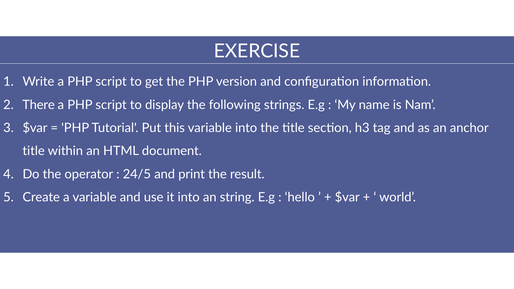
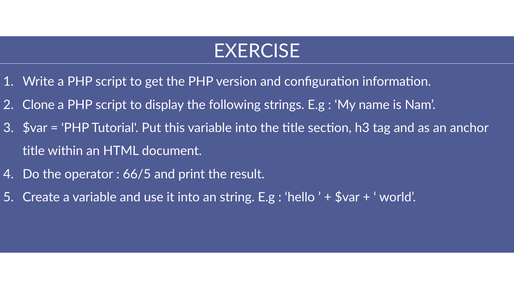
There: There -> Clone (38, 105)
24/5: 24/5 -> 66/5 (137, 174)
